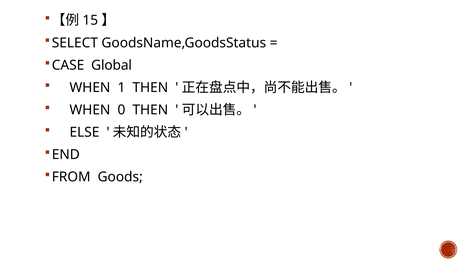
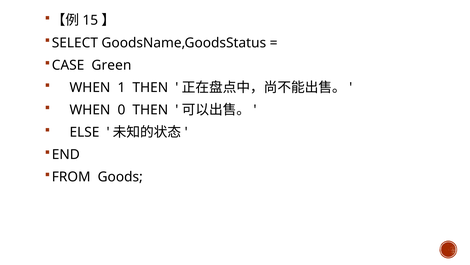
Global: Global -> Green (111, 65)
